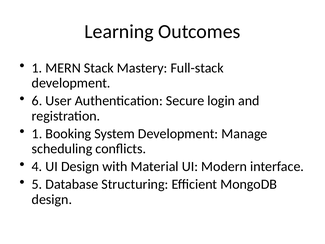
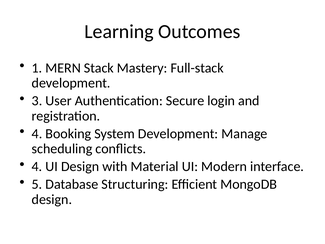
6: 6 -> 3 (37, 101)
1: 1 -> 4 (37, 134)
